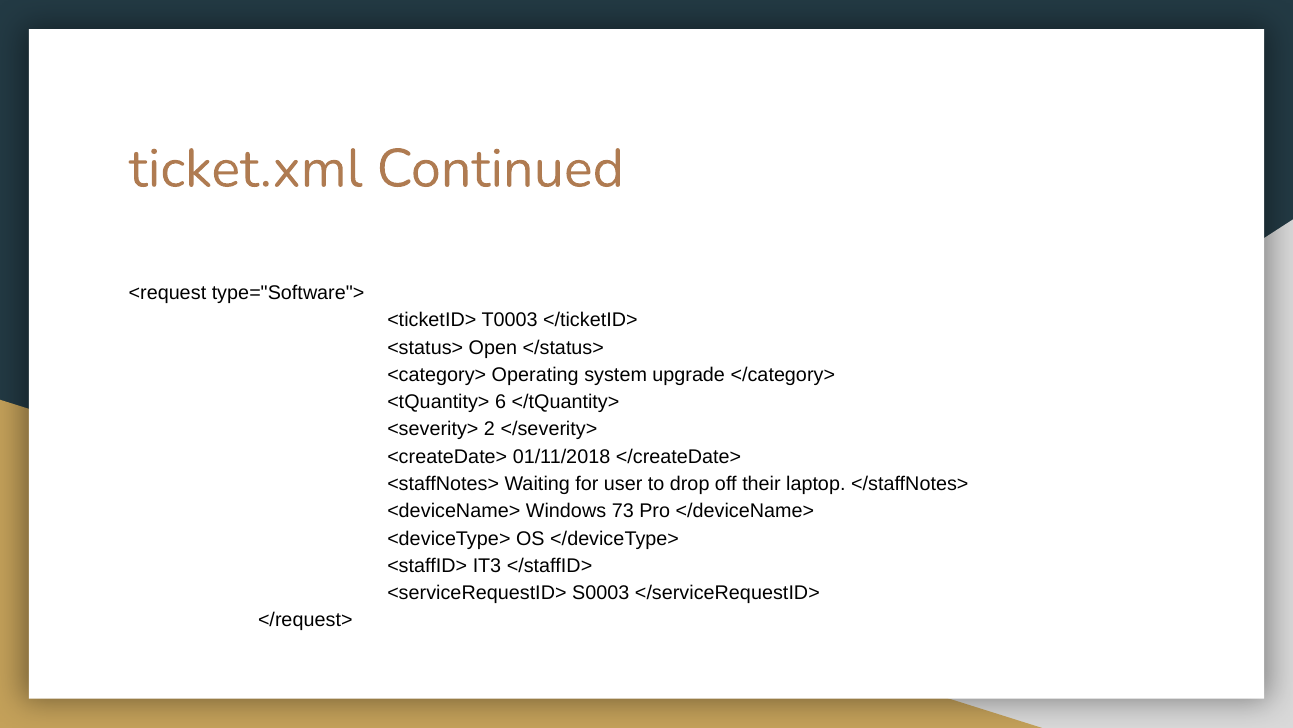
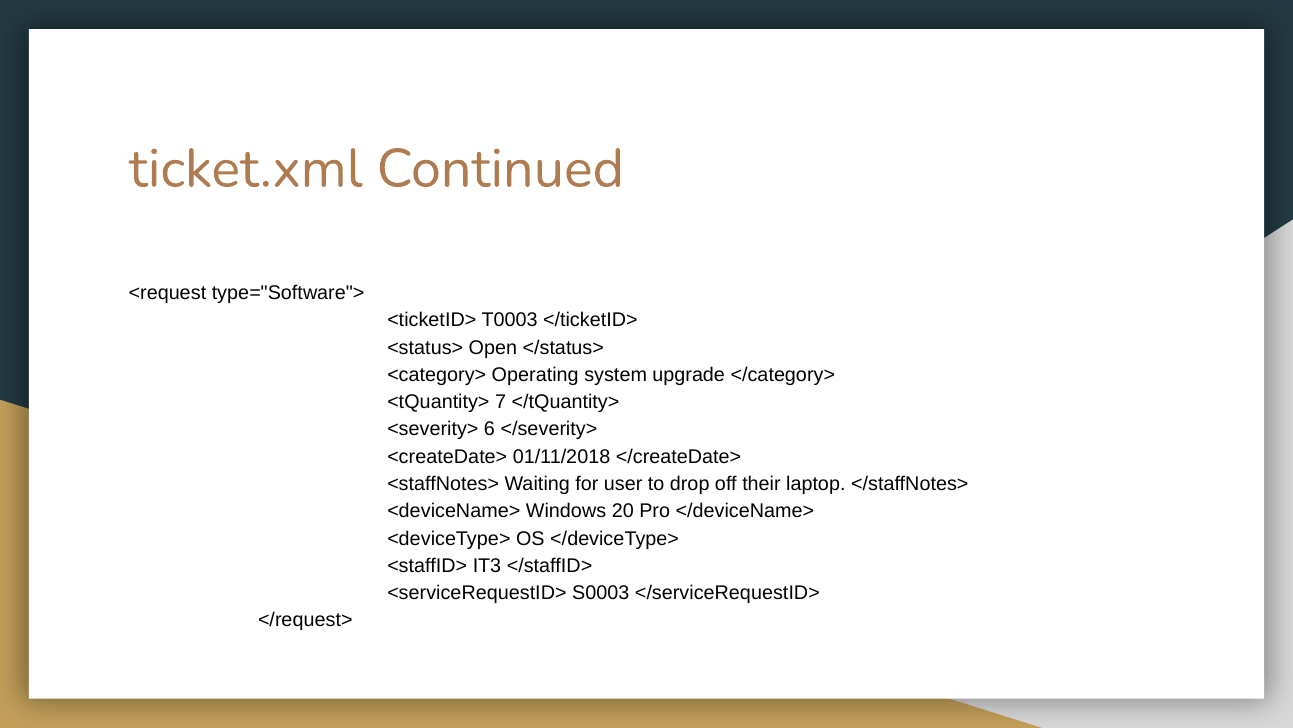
6: 6 -> 7 (501, 402)
2: 2 -> 6 (489, 429)
73: 73 -> 20 (623, 511)
